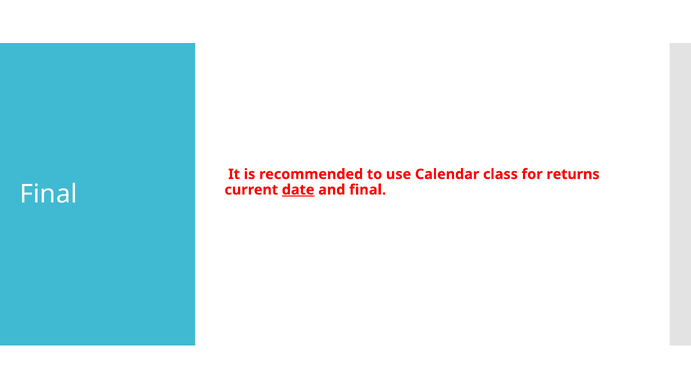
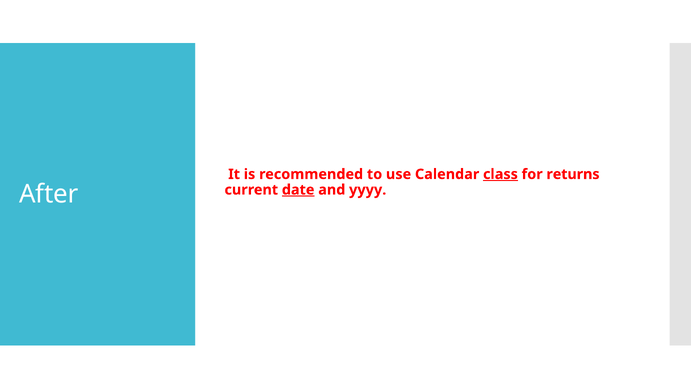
class underline: none -> present (500, 174)
Final: Final -> After (49, 194)
and final: final -> yyyy (368, 190)
